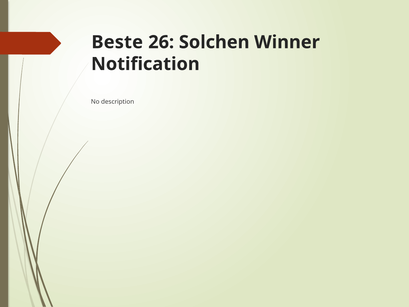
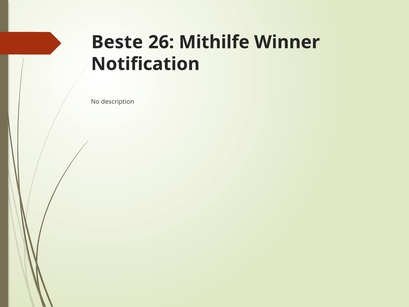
Solchen: Solchen -> Mithilfe (214, 42)
